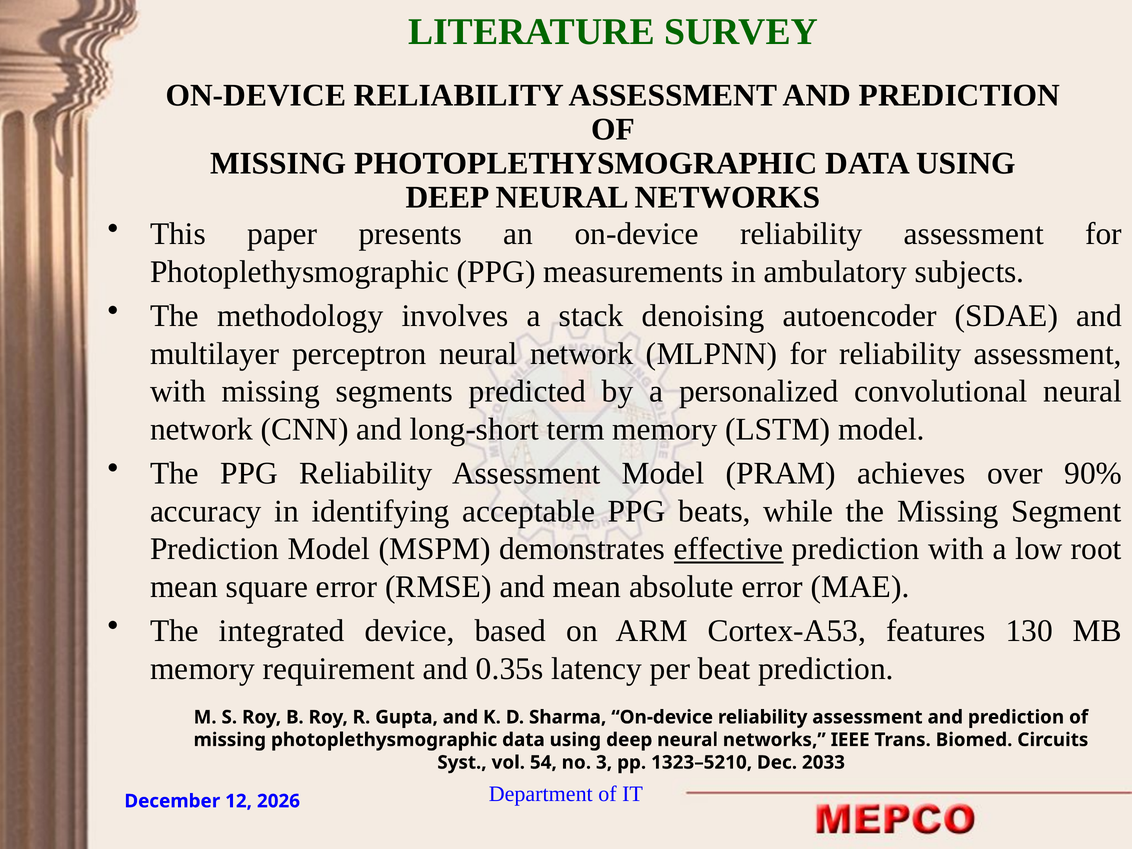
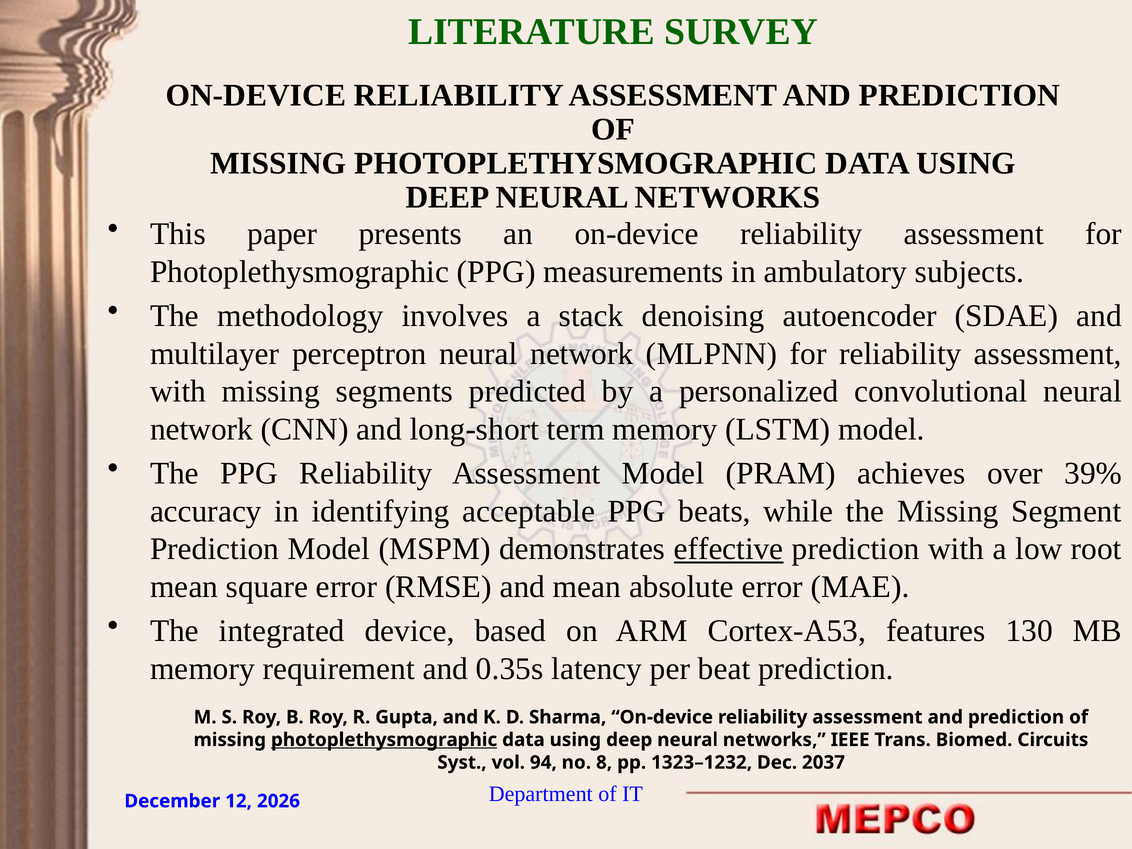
90%: 90% -> 39% (1093, 473)
photoplethysmographic underline: none -> present (384, 740)
54: 54 -> 94 (543, 762)
3: 3 -> 8 (604, 762)
1323–5210: 1323–5210 -> 1323–1232 (702, 762)
2033: 2033 -> 2037 (823, 762)
